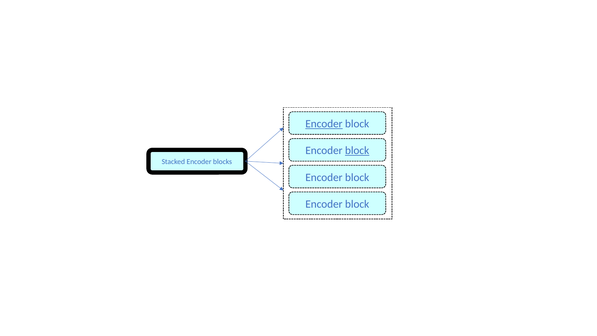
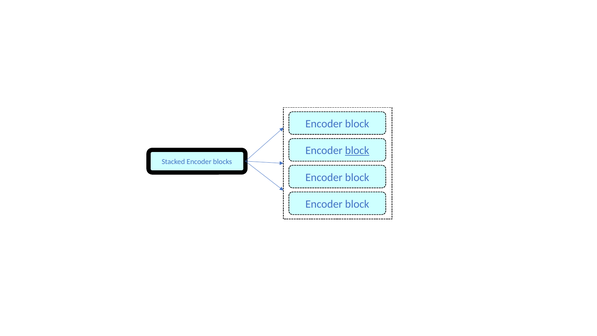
Encoder underline: present -> none (324, 124)
